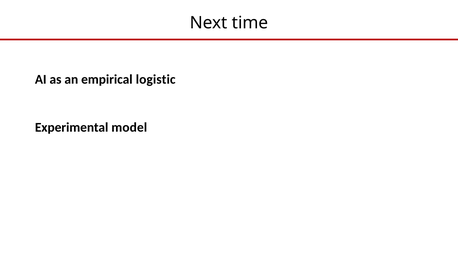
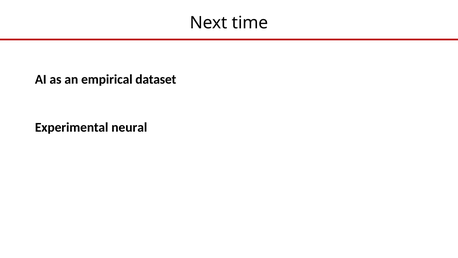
logistic: logistic -> dataset (156, 79)
model: model -> neural (129, 127)
